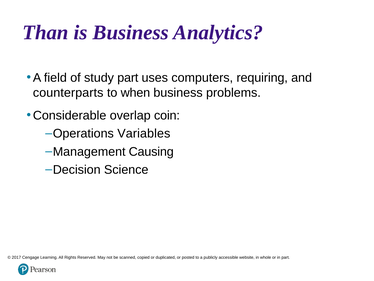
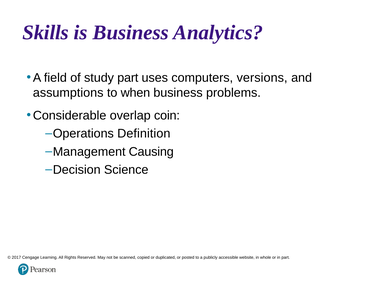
Than: Than -> Skills (46, 32)
requiring: requiring -> versions (262, 78)
counterparts: counterparts -> assumptions (68, 93)
Variables: Variables -> Definition (144, 133)
